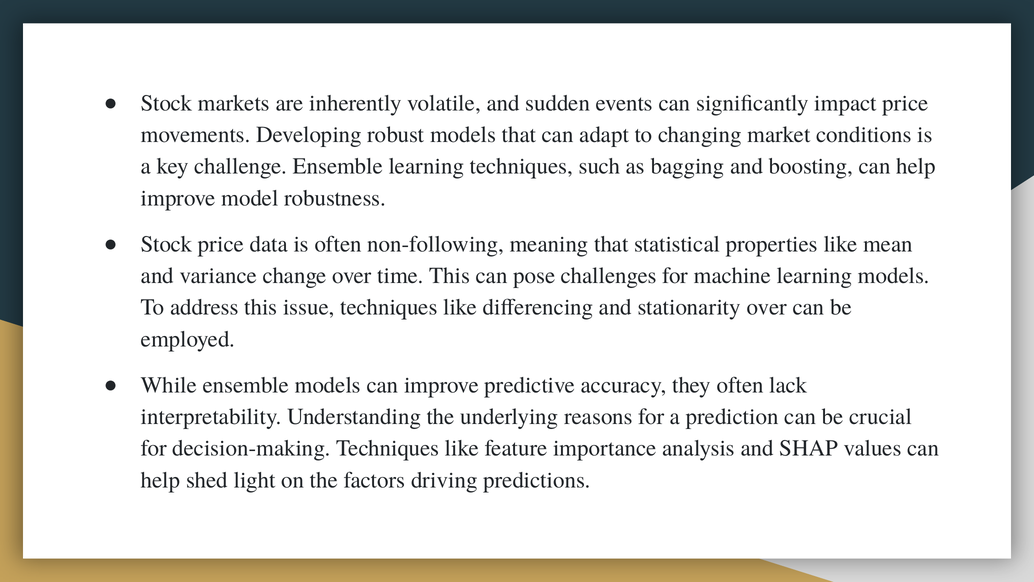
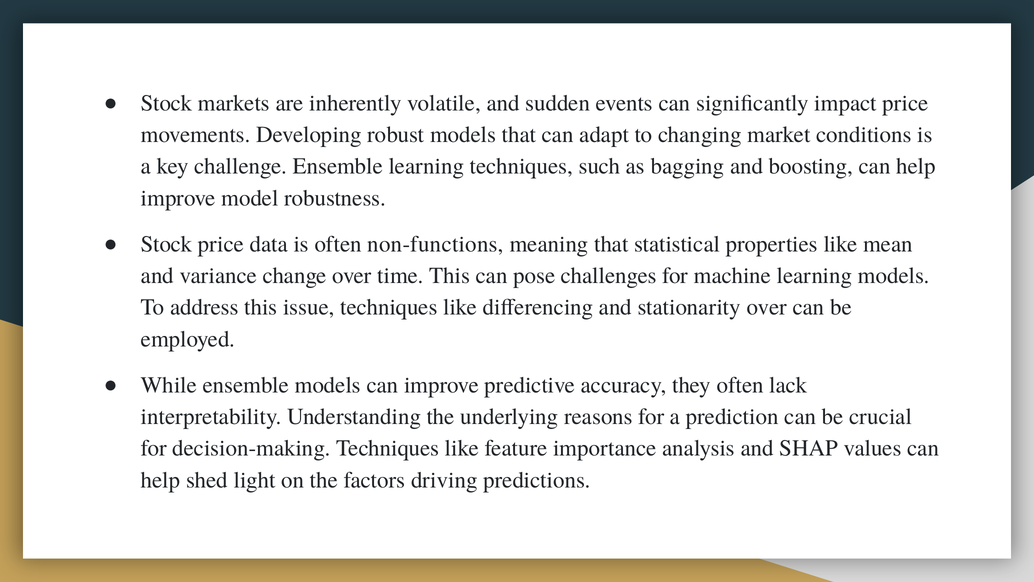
non-following: non-following -> non-functions (436, 244)
